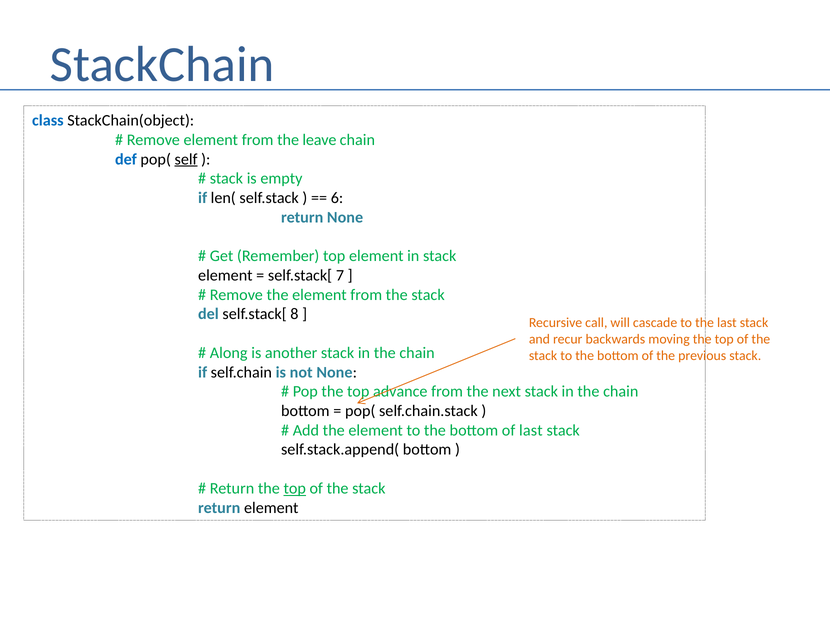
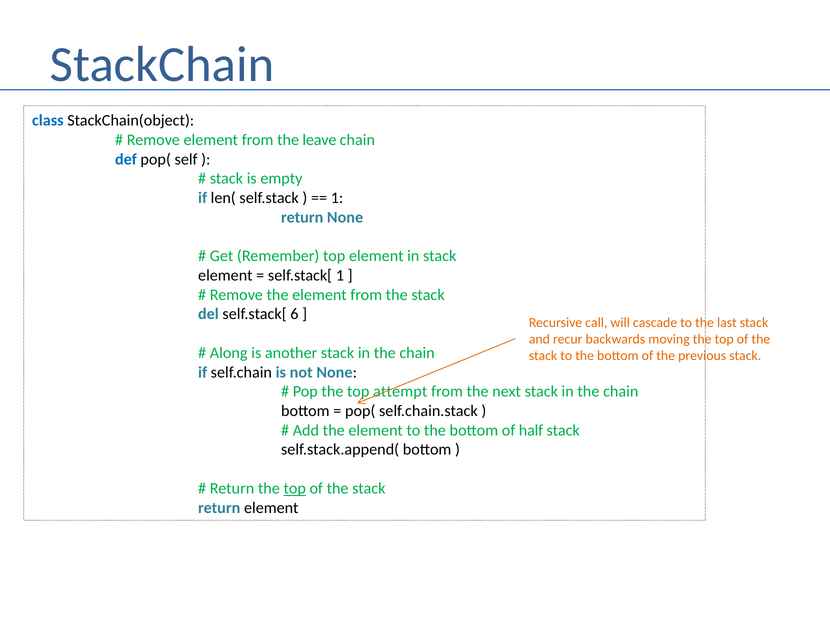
self underline: present -> none (186, 159)
6: 6 -> 1 (337, 198)
self.stack[ 7: 7 -> 1 (340, 276)
8: 8 -> 6 (294, 314)
advance: advance -> attempt (400, 392)
of last: last -> half (531, 431)
